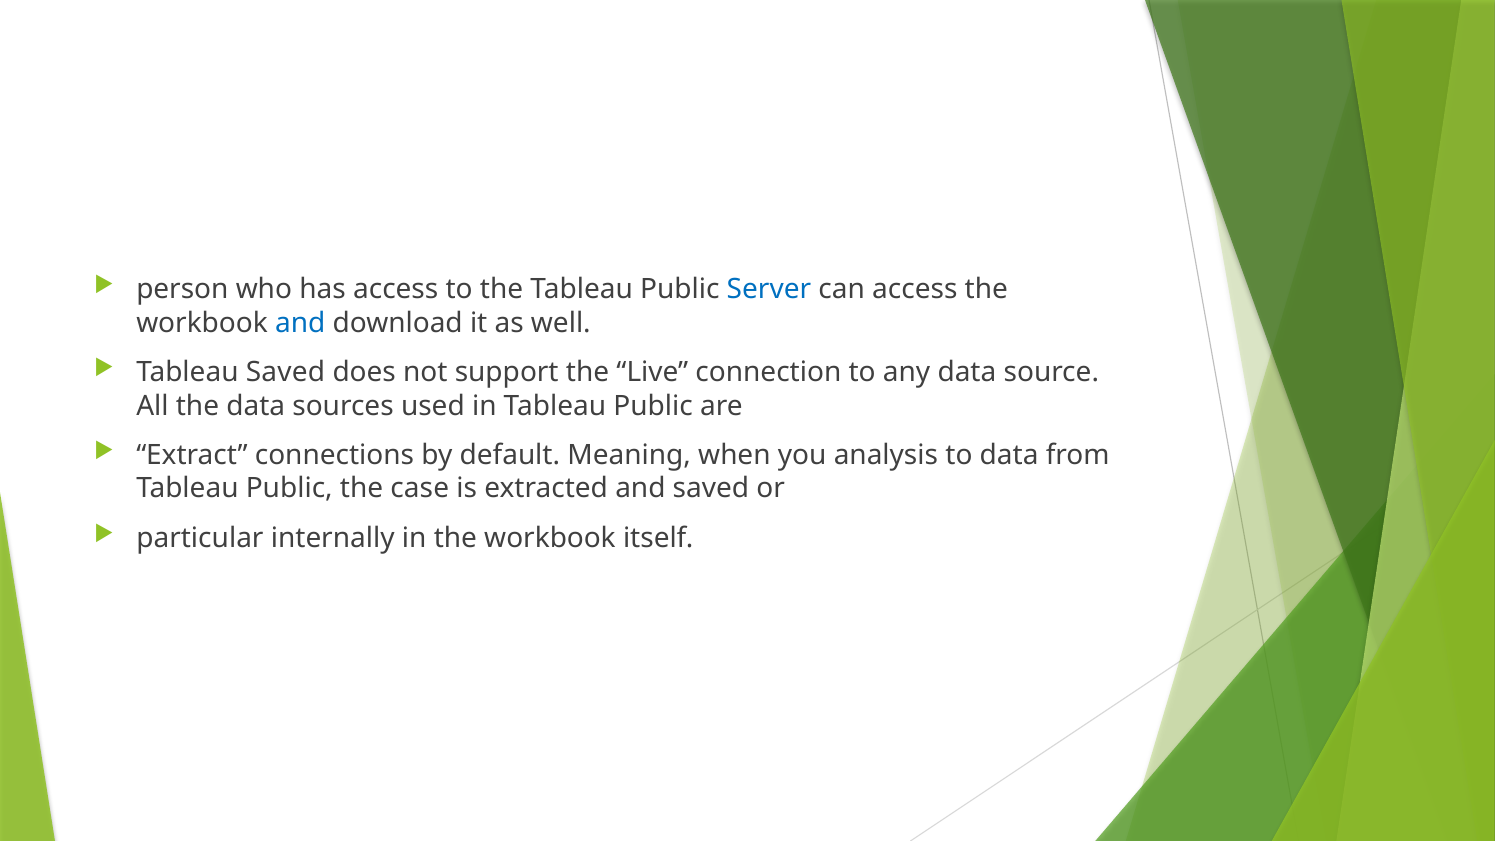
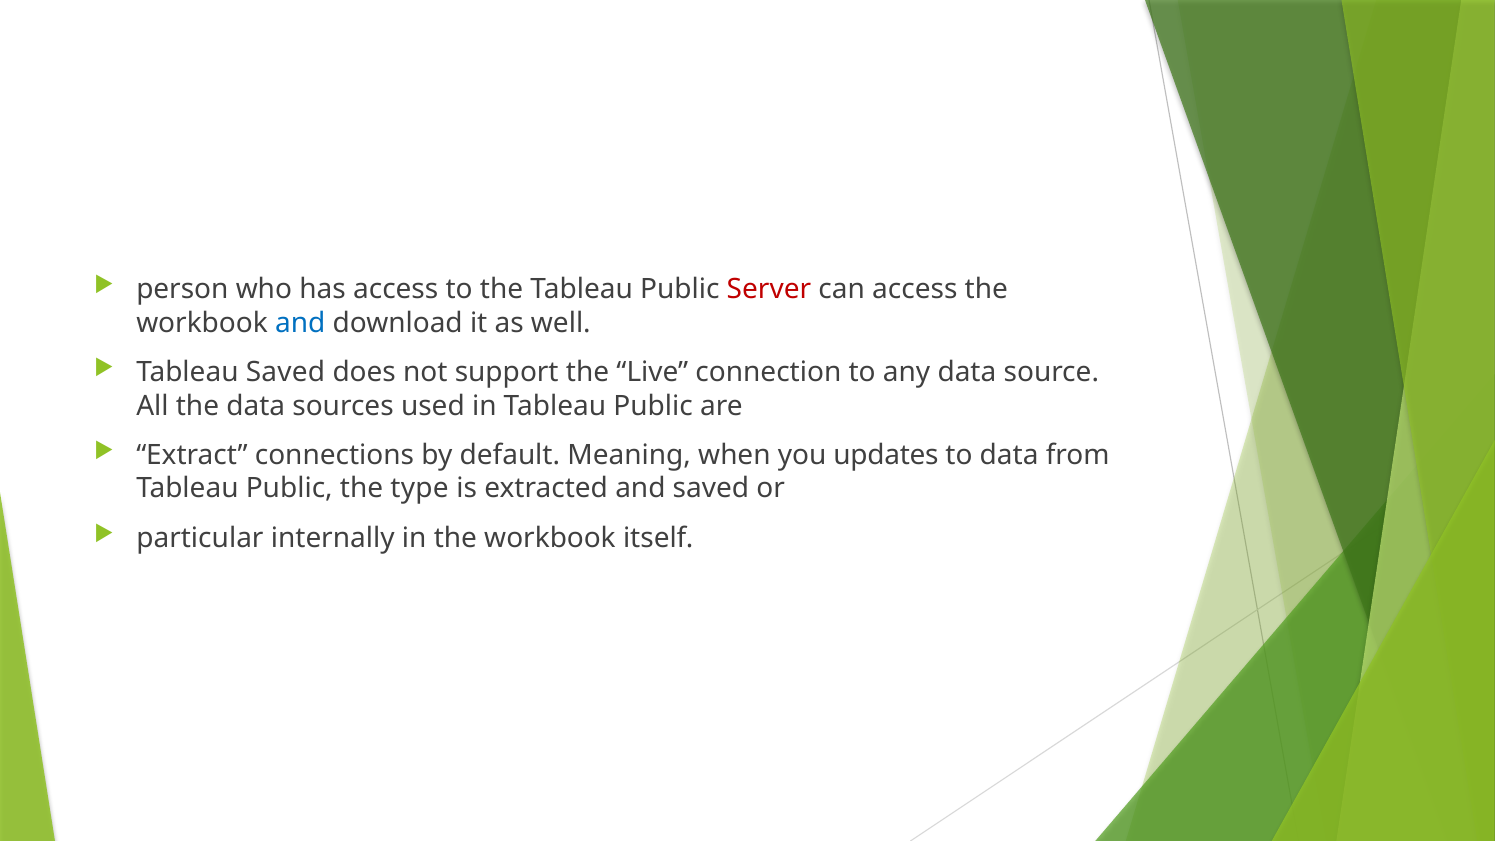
Server colour: blue -> red (769, 289)
analysis: analysis -> updates (886, 455)
case: case -> type (420, 489)
